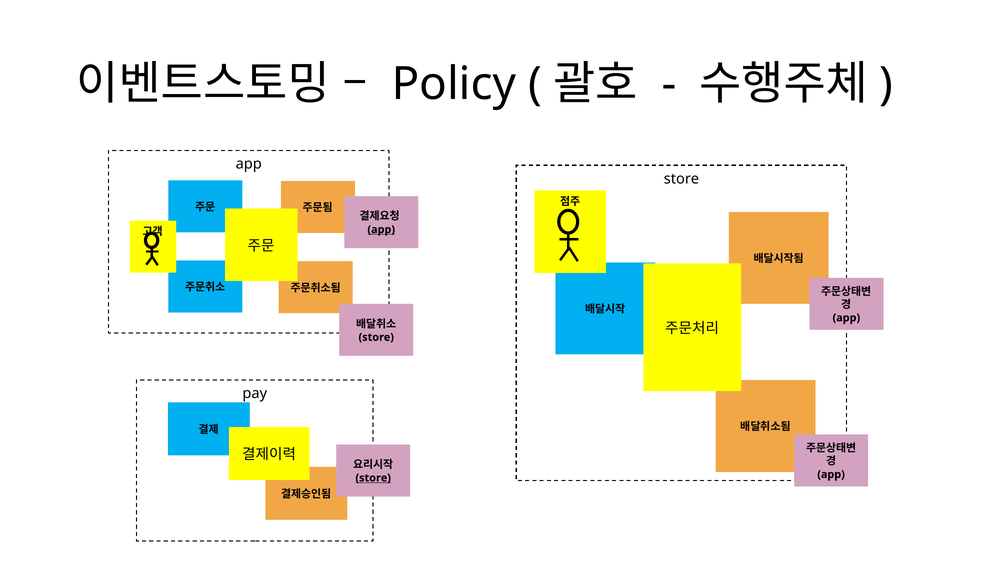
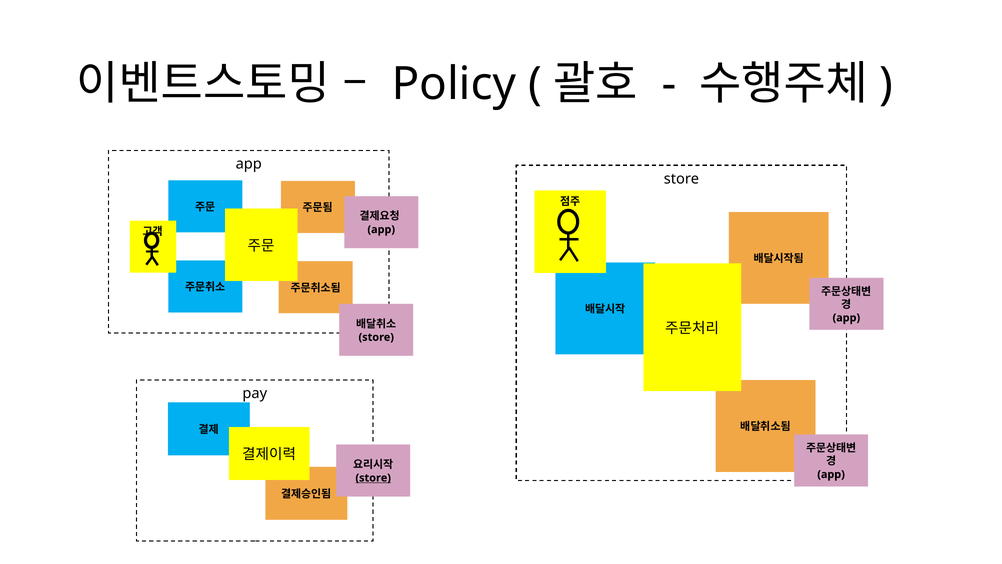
app underline: present -> none (381, 229)
